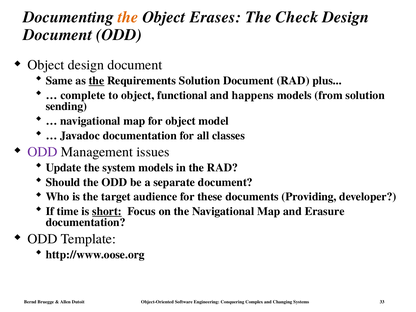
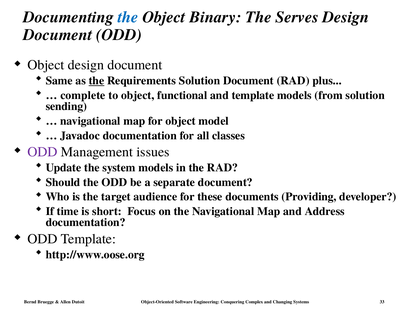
the colour: orange -> blue (128, 17)
Erases: Erases -> Binary (215, 17)
Check: Check -> Serves (297, 17)
and happens: happens -> template (253, 95)
short underline: present -> none (107, 211)
Erasure: Erasure -> Address (325, 211)
